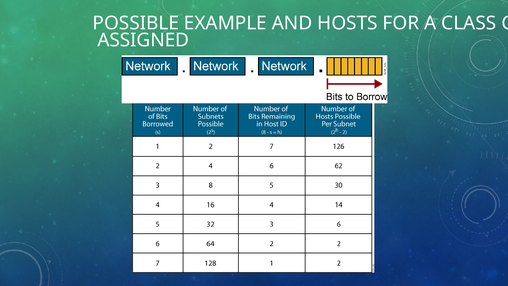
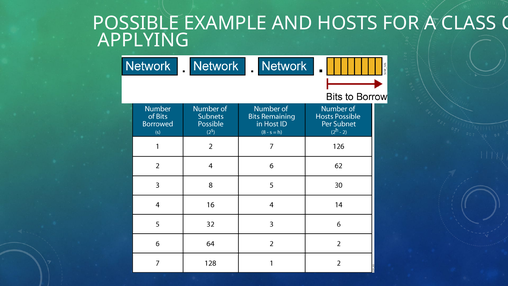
ASSIGNED: ASSIGNED -> APPLYING (143, 40)
